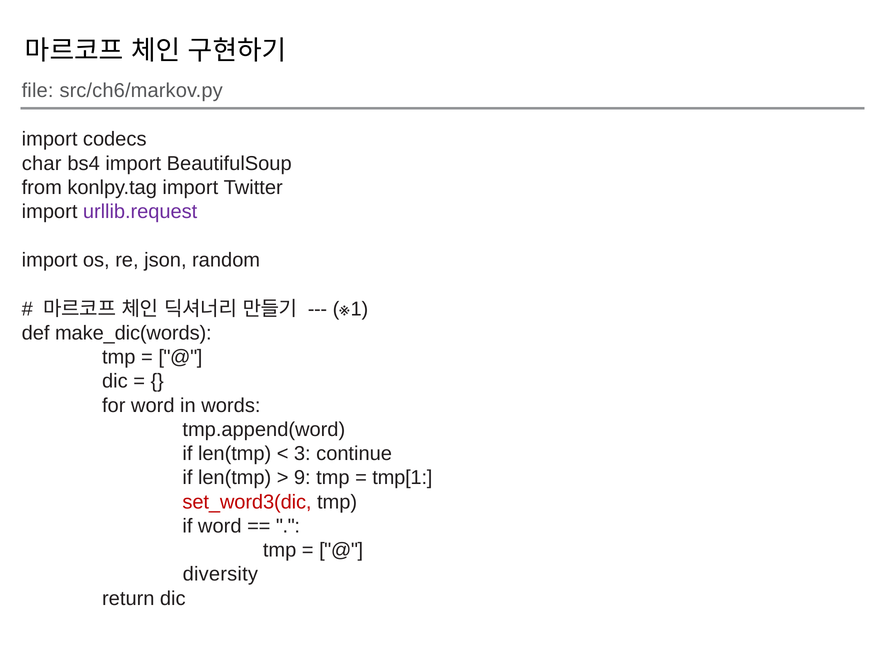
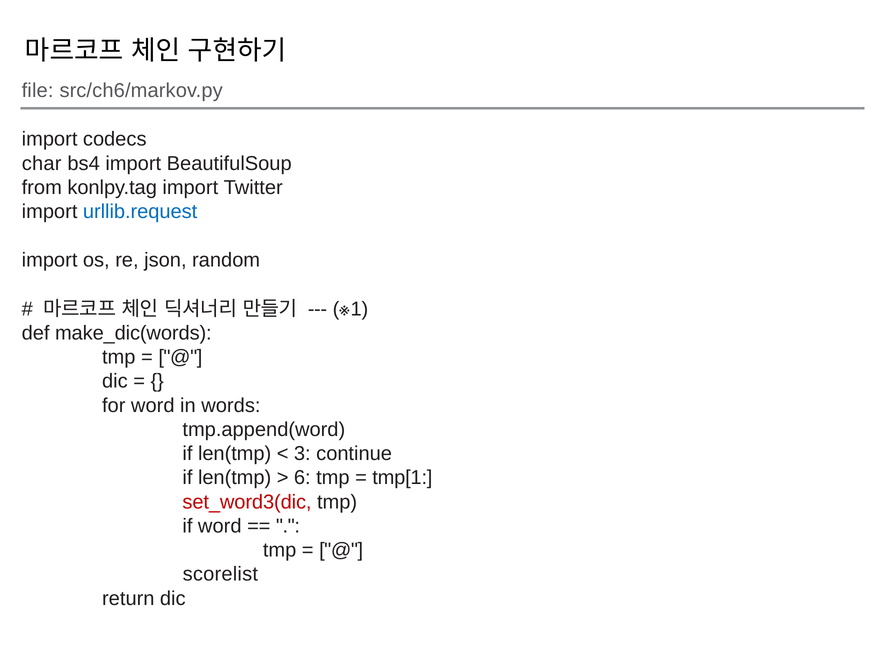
urllib.request colour: purple -> blue (140, 212)
9: 9 -> 6 (302, 478)
diversity: diversity -> scorelist (220, 574)
